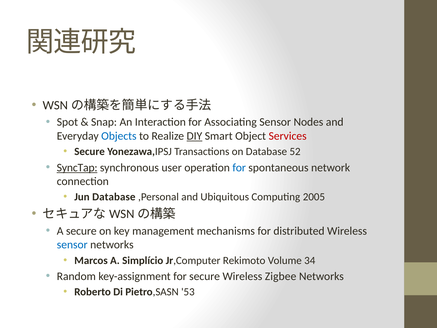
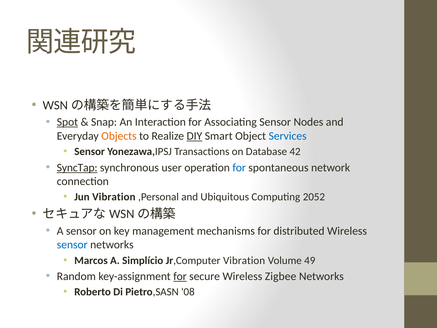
Spot underline: none -> present (67, 122)
Objects colour: blue -> orange (119, 136)
Services colour: red -> blue (288, 136)
Secure: Secure -> Sensor (90, 152)
52: 52 -> 42 (295, 152)
Jun Database: Database -> Vibration (114, 197)
2005: 2005 -> 2052 (314, 197)
A secure: secure -> sensor (81, 231)
Jr,Computer Rekimoto: Rekimoto -> Vibration (244, 260)
34: 34 -> 49 (310, 260)
for underline: none -> present (180, 276)
53: 53 -> 08 (188, 292)
